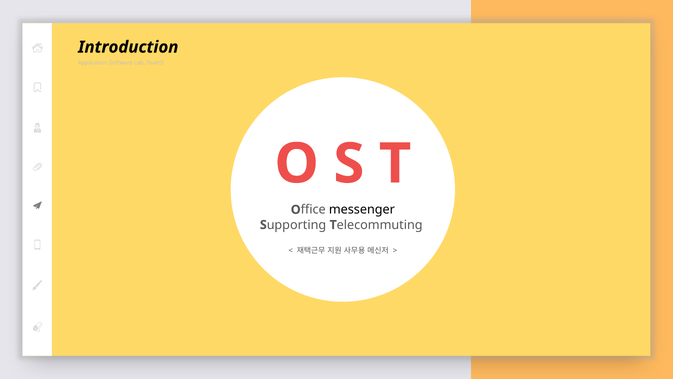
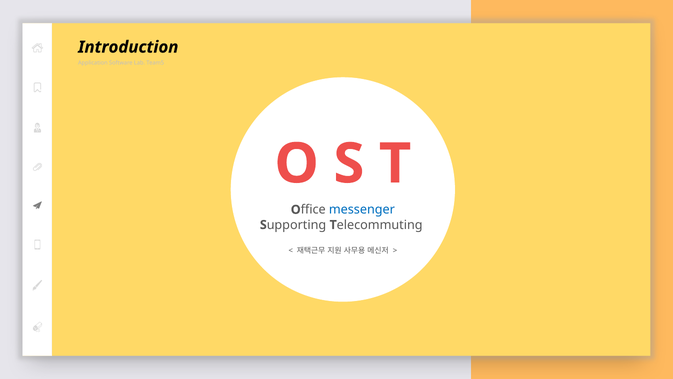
messenger colour: black -> blue (362, 209)
